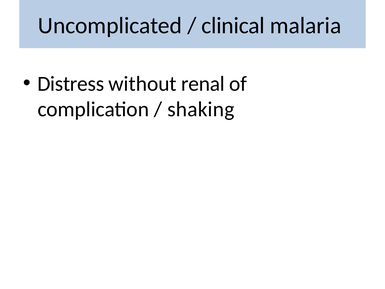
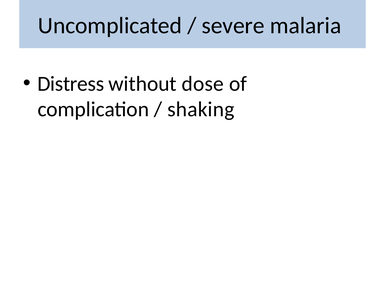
clinical: clinical -> severe (233, 26)
renal: renal -> dose (203, 84)
